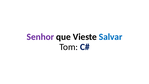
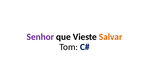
Salvar colour: blue -> orange (111, 37)
